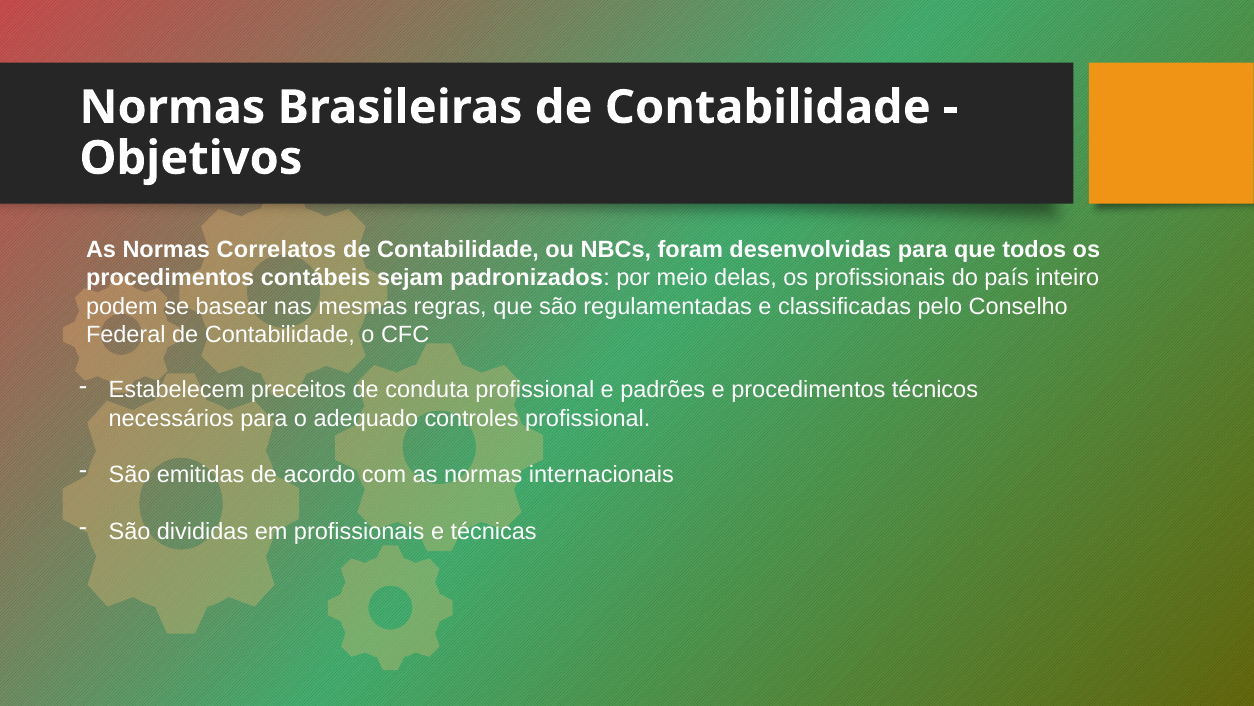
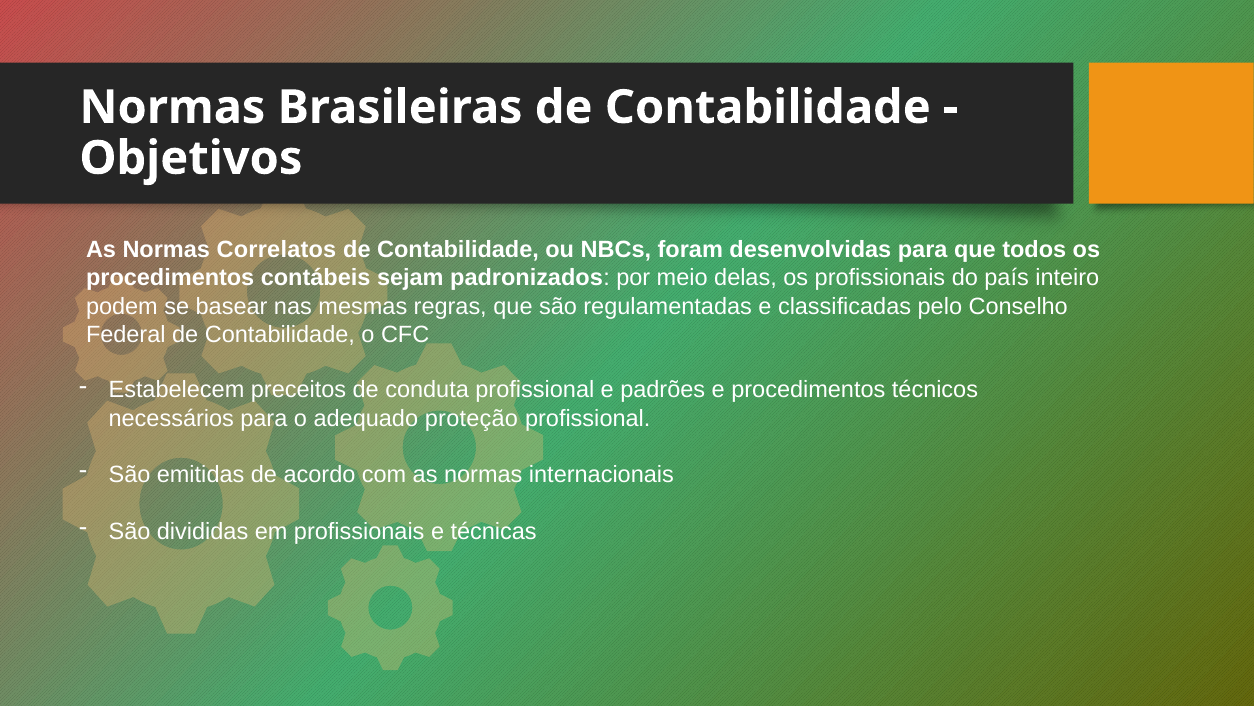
controles: controles -> proteção (471, 418)
